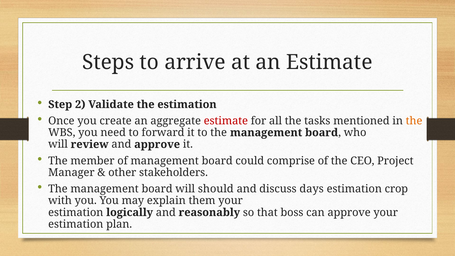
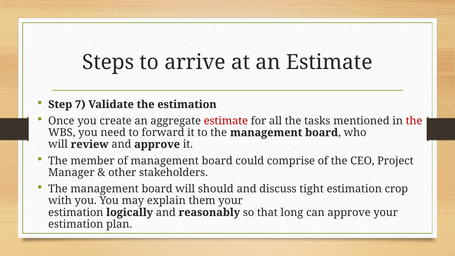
2: 2 -> 7 (80, 104)
the colour: orange -> red (414, 121)
days: days -> tight (312, 189)
boss: boss -> long (292, 212)
